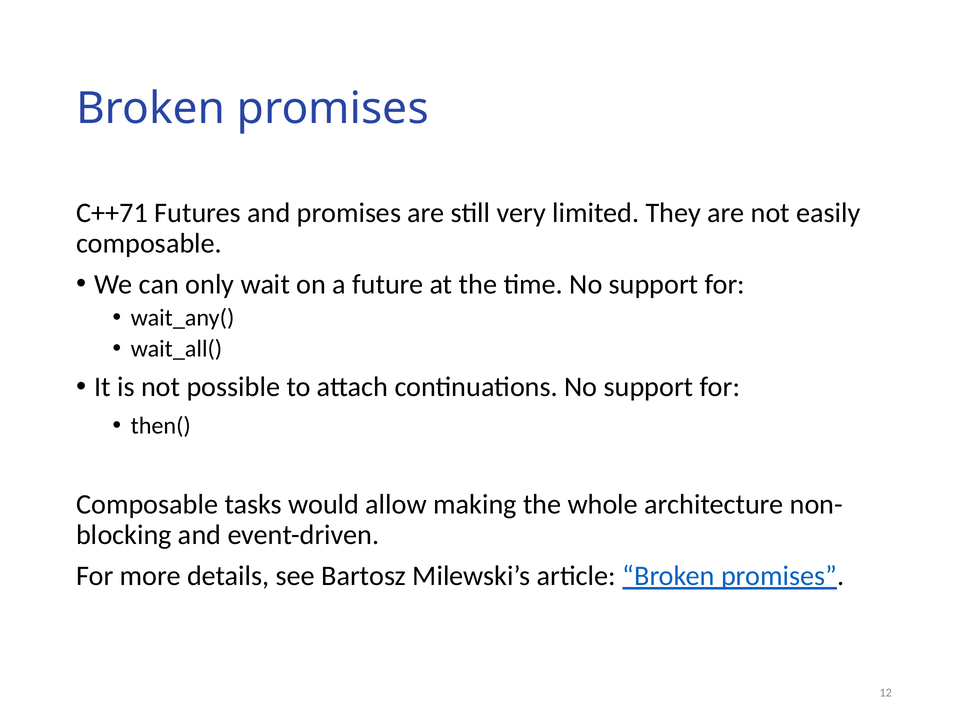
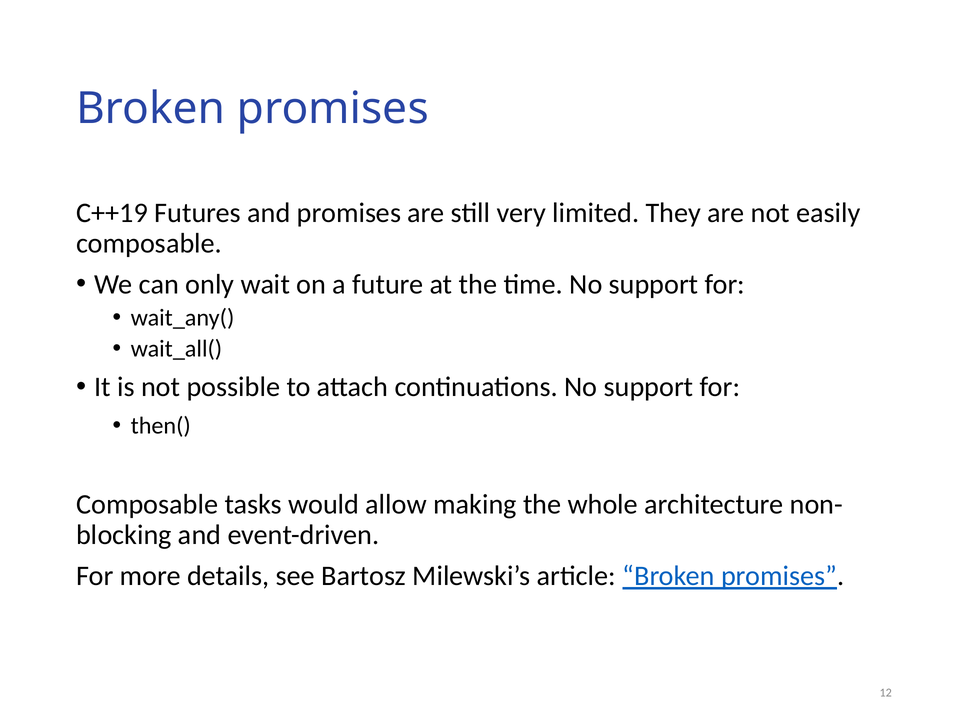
C++71: C++71 -> C++19 (112, 213)
